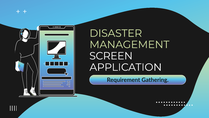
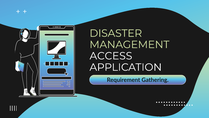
SCREEN: SCREEN -> ACCESS (111, 56)
